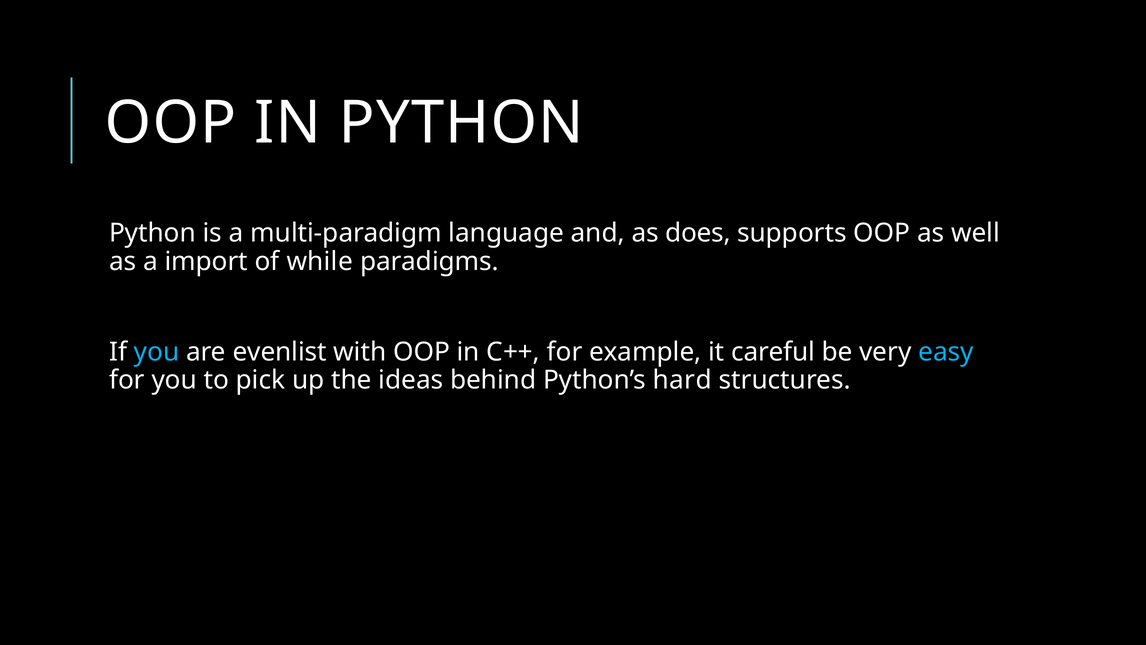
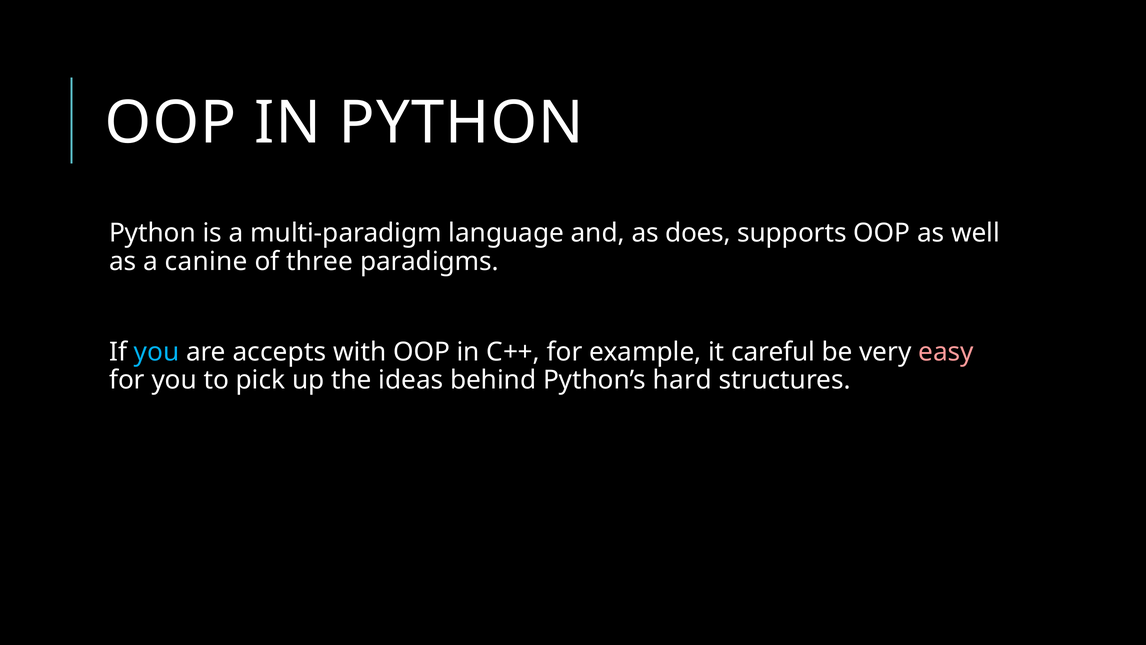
import: import -> canine (206, 262)
while: while -> three (320, 262)
evenlist: evenlist -> accepts (280, 352)
easy colour: light blue -> pink (946, 352)
